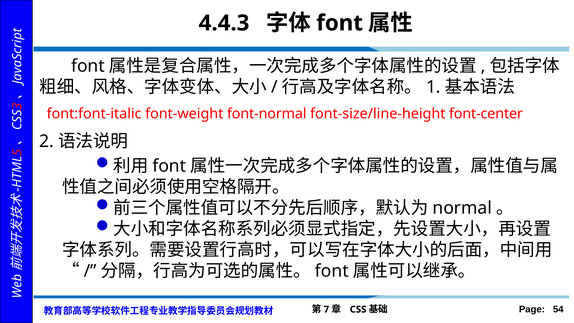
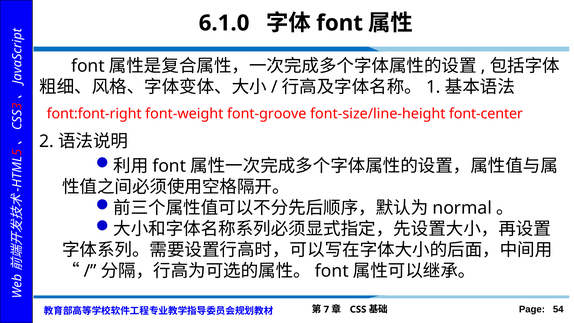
4.4.3: 4.4.3 -> 6.1.0 (224, 23)
font:font-italic: font:font-italic -> font:font-right (94, 114)
font-normal: font-normal -> font-groove (267, 114)
